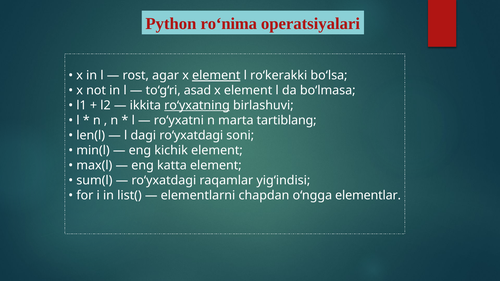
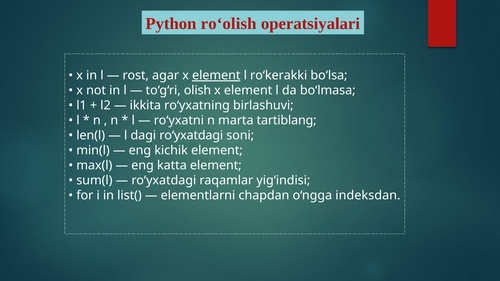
ro‘nima: ro‘nima -> ro‘olish (229, 24)
asad: asad -> olish (197, 90)
roʻyxatning underline: present -> none (197, 105)
elementlar: elementlar -> indeksdan (368, 195)
